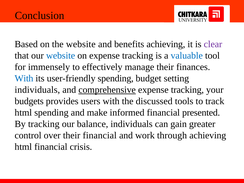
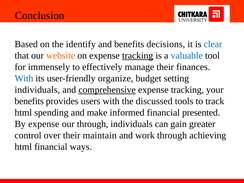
the website: website -> identify (81, 44)
benefits achieving: achieving -> decisions (166, 44)
clear colour: purple -> blue (213, 44)
website colour: blue -> orange (61, 56)
tracking underline: none -> present (138, 56)
user-friendly spending: spending -> organize (116, 78)
budgets: budgets -> benefits (29, 101)
By tracking: tracking -> expense (44, 124)
our balance: balance -> through (93, 124)
their financial: financial -> maintain (100, 135)
crisis: crisis -> ways (81, 147)
